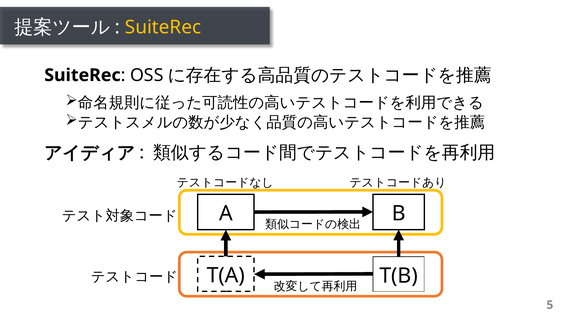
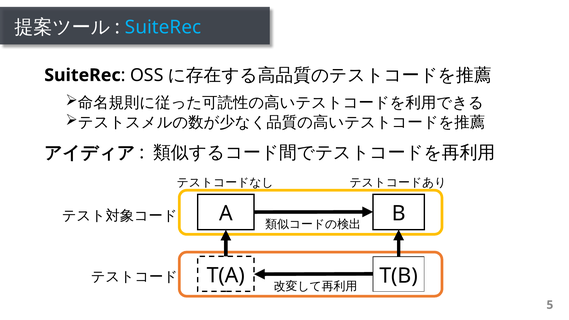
SuiteRec colour: yellow -> light blue (163, 27)
